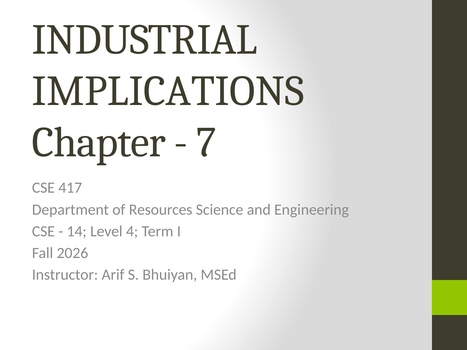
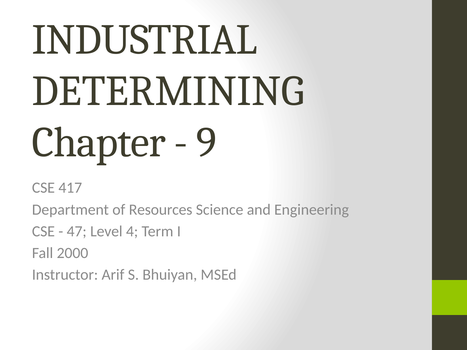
IMPLICATIONS: IMPLICATIONS -> DETERMINING (168, 91)
7: 7 -> 9 (206, 142)
14: 14 -> 47 (77, 231)
2026: 2026 -> 2000 (72, 253)
